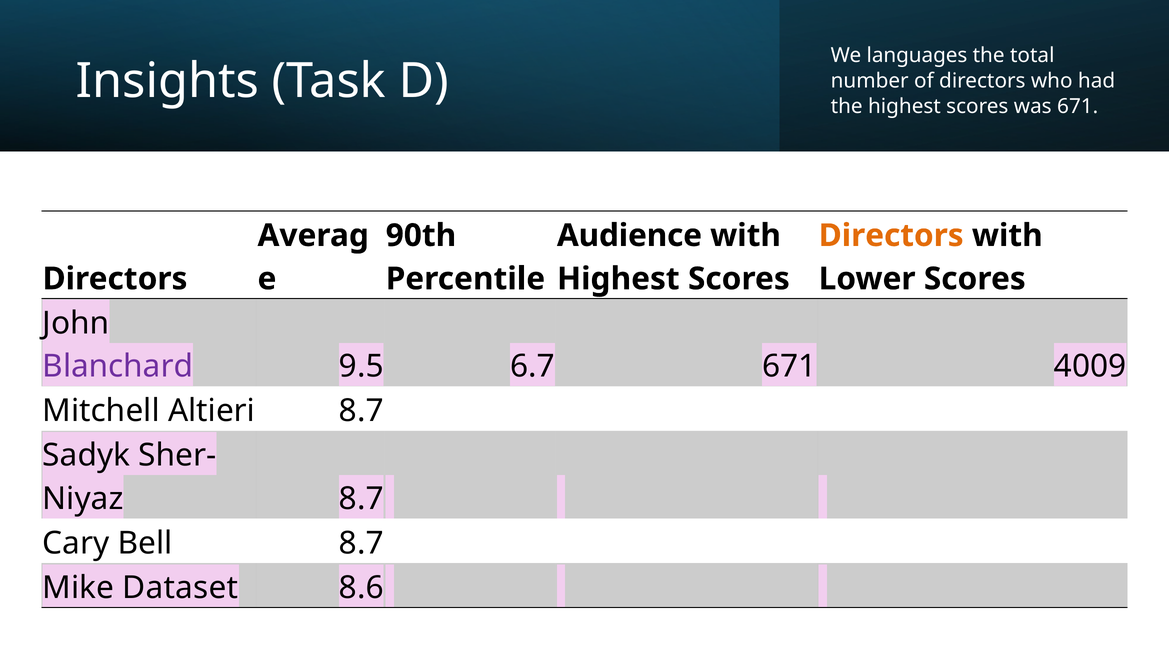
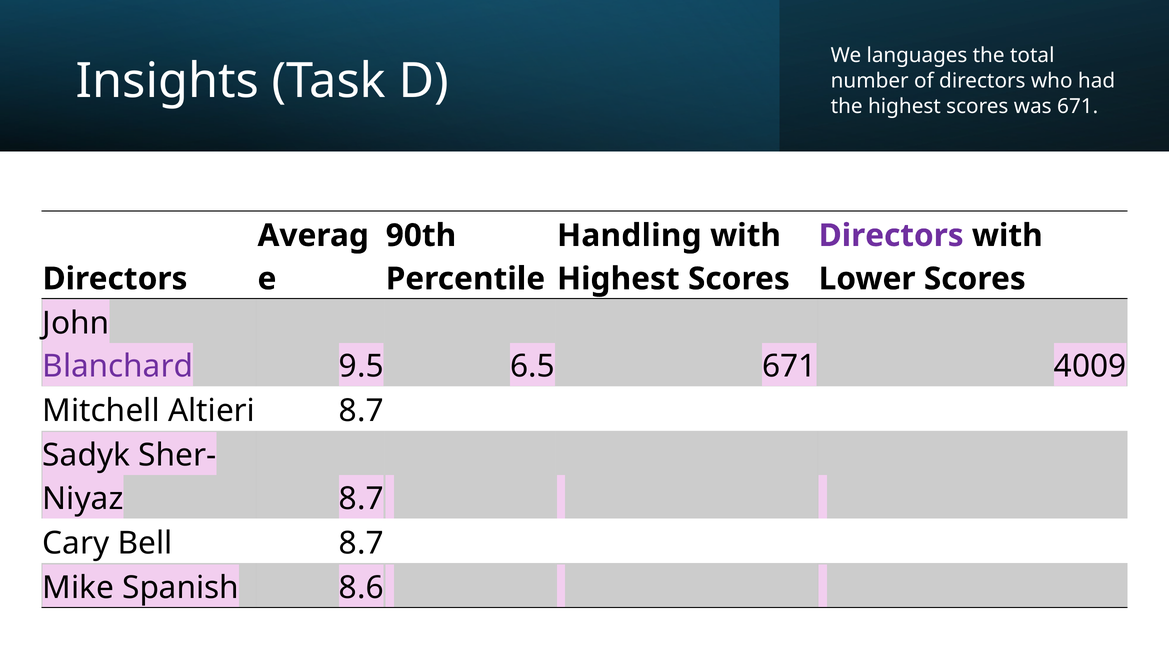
Audience: Audience -> Handling (629, 235)
Directors colour: orange -> purple (891, 235)
6.7: 6.7 -> 6.5 (533, 366)
Dataset: Dataset -> Spanish (181, 587)
